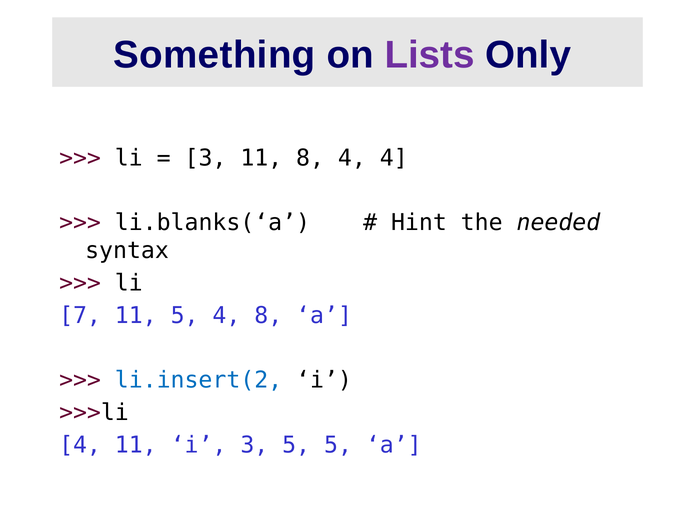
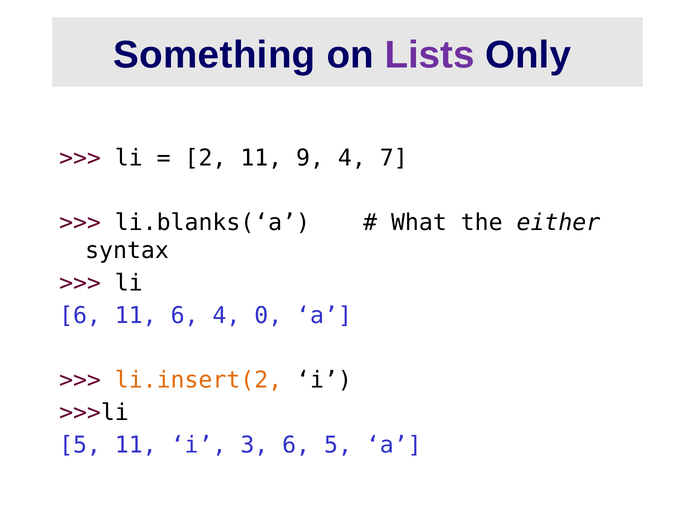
3: 3 -> 2 (205, 158)
11 8: 8 -> 9 (310, 158)
4 4: 4 -> 7 (394, 158)
Hint: Hint -> What (419, 223)
needed: needed -> either (558, 223)
7: 7 -> 6 (80, 316)
11 5: 5 -> 6 (185, 316)
4 8: 8 -> 0 (268, 316)
li.insert(2 colour: blue -> orange (199, 380)
4: 4 -> 5 (80, 445)
3 5: 5 -> 6 (296, 445)
